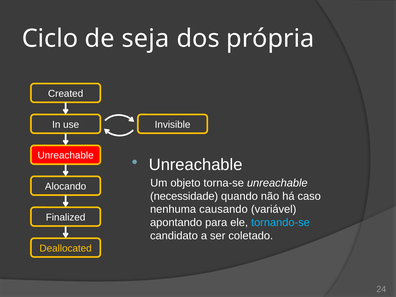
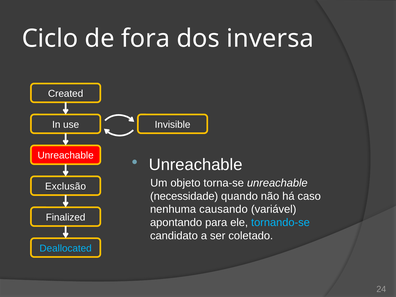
seja: seja -> fora (146, 38)
própria: própria -> inversa (270, 38)
Alocando: Alocando -> Exclusão (66, 186)
Deallocated colour: yellow -> light blue (66, 248)
